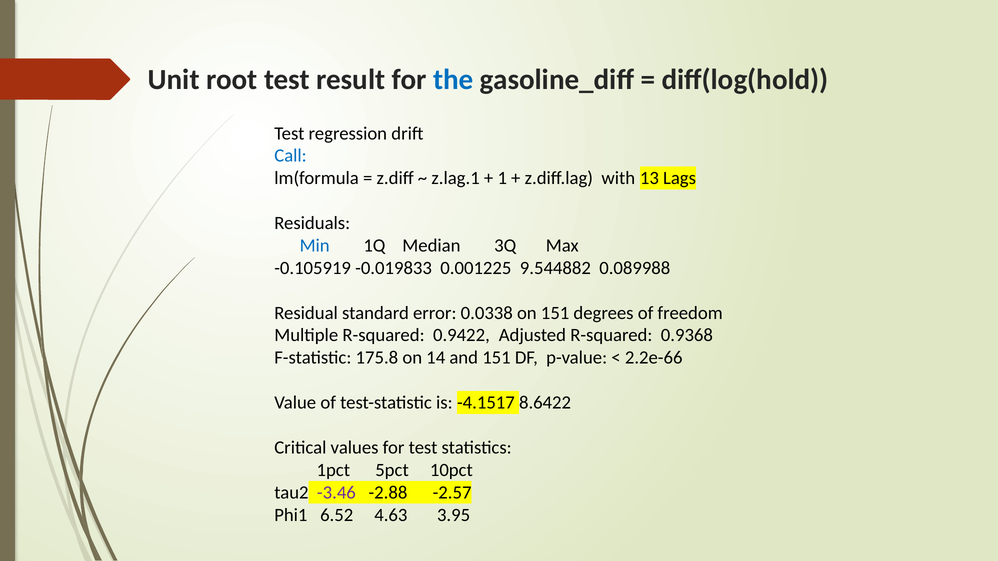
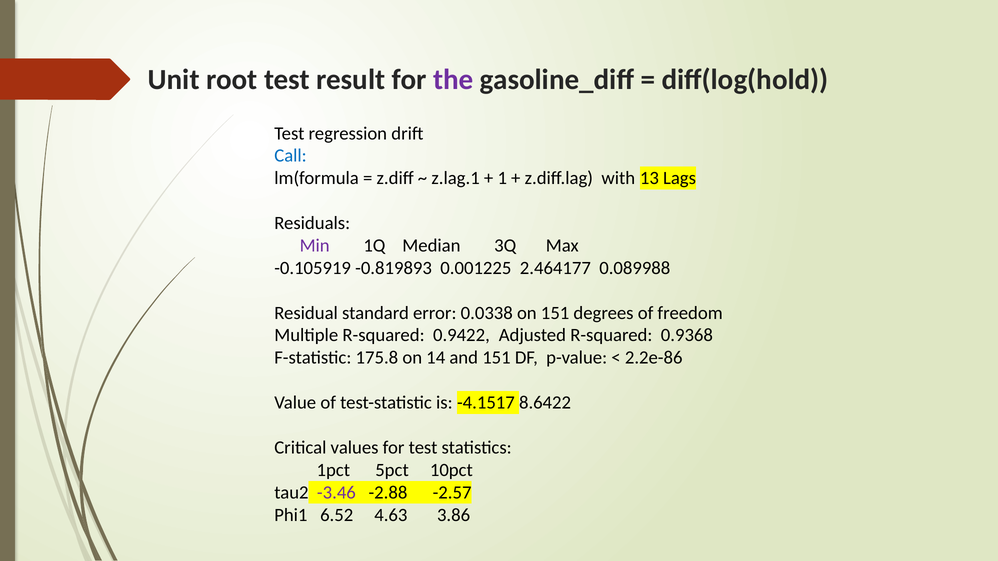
the colour: blue -> purple (453, 80)
Min colour: blue -> purple (315, 246)
-0.019833: -0.019833 -> -0.819893 (394, 268)
9.544882: 9.544882 -> 2.464177 (555, 268)
2.2e-66: 2.2e-66 -> 2.2e-86 (654, 358)
3.95: 3.95 -> 3.86 (454, 515)
